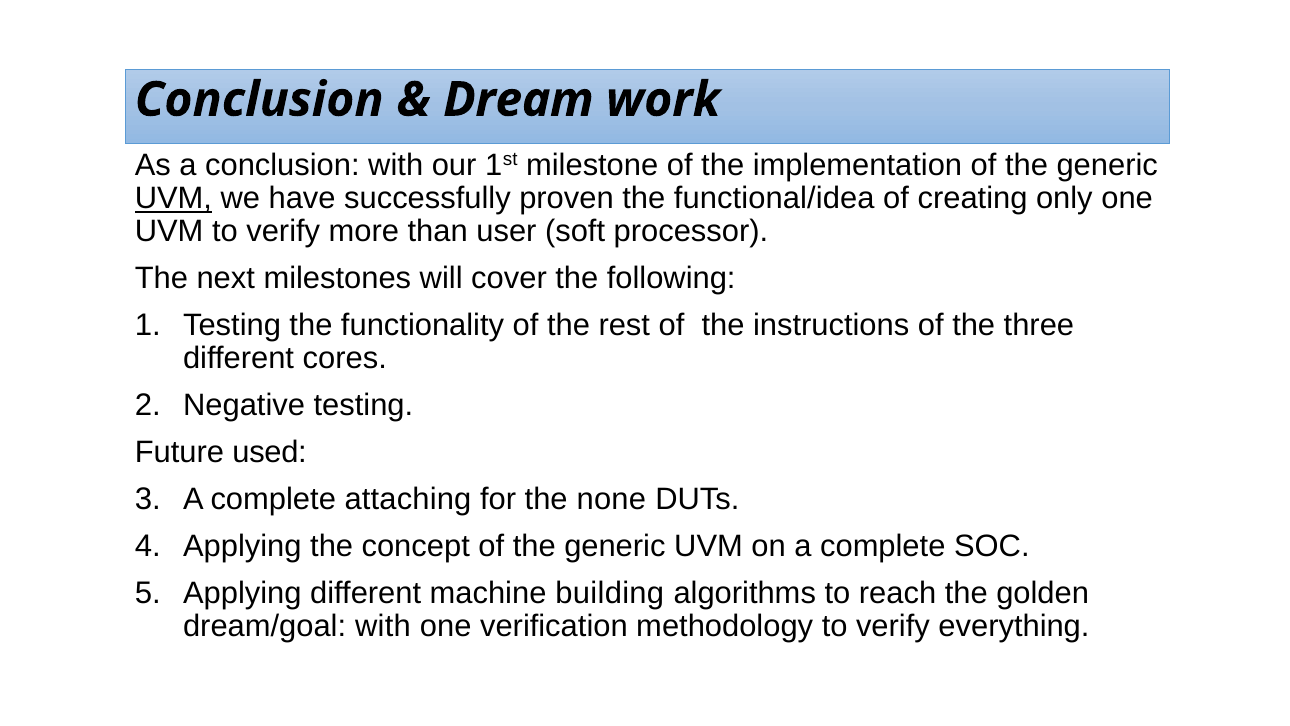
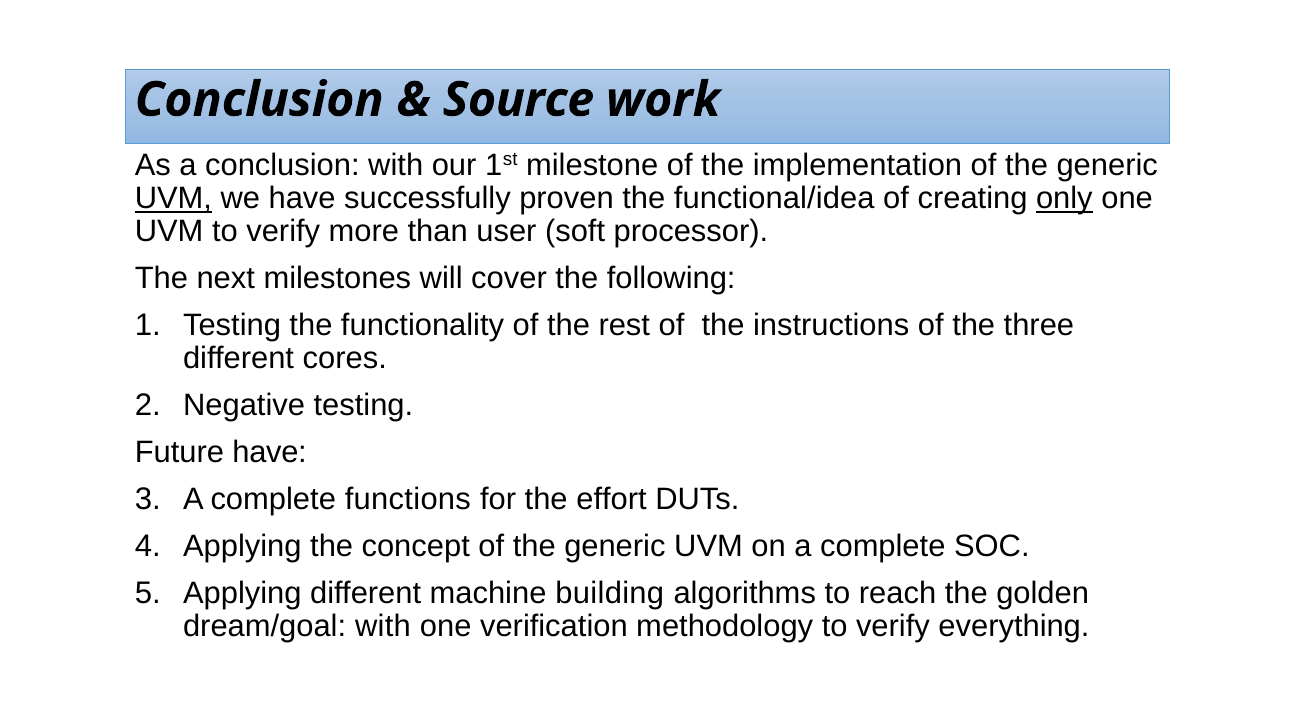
Dream: Dream -> Source (518, 100)
only underline: none -> present (1064, 198)
Future used: used -> have (270, 452)
attaching: attaching -> functions (408, 499)
none: none -> effort (611, 499)
